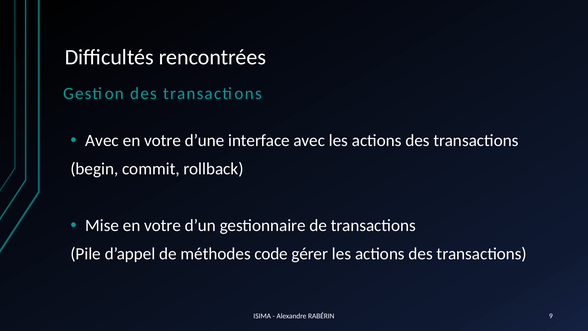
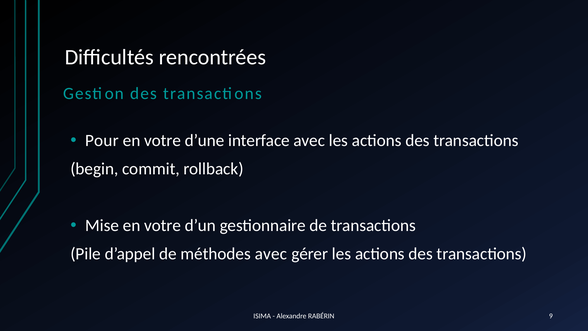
Avec: Avec -> Pour (102, 140)
méthodes code: code -> avec (271, 254)
